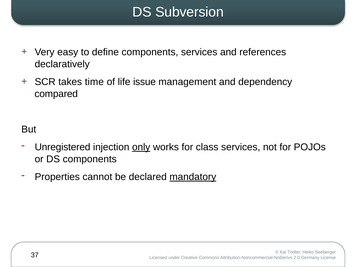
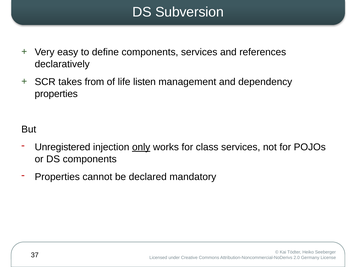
time: time -> from (94, 82)
issue: issue -> listen (144, 82)
compared: compared -> properties (56, 94)
mandatory underline: present -> none (193, 177)
